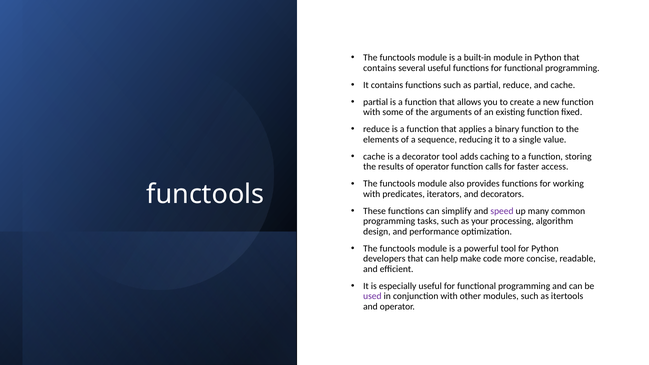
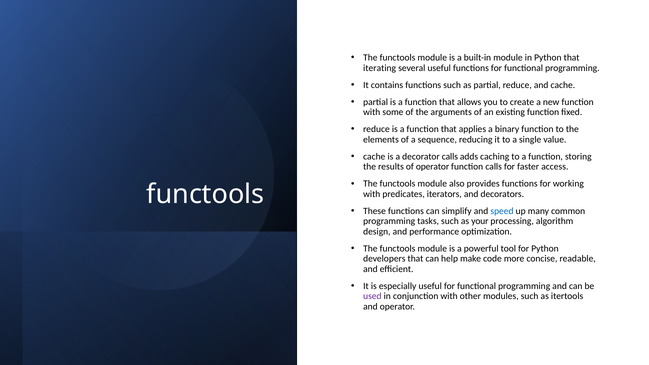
contains: contains -> iterating (380, 68)
decorator tool: tool -> calls (450, 156)
speed colour: purple -> blue (502, 211)
